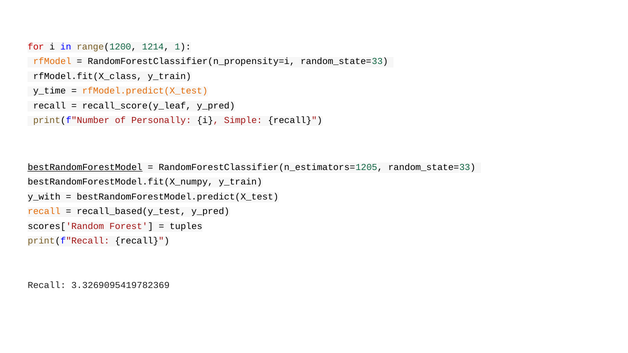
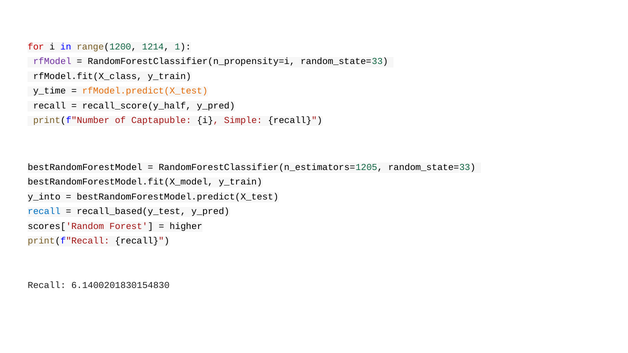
rfModel colour: orange -> purple (52, 61)
recall_score(y_leaf: recall_score(y_leaf -> recall_score(y_half (137, 106)
Personally: Personally -> Captapuble (161, 120)
bestRandomForestModel underline: present -> none (85, 167)
bestRandomForestModel.fit(X_numpy: bestRandomForestModel.fit(X_numpy -> bestRandomForestModel.fit(X_model (120, 182)
y_with: y_with -> y_into (44, 197)
recall colour: orange -> blue (44, 211)
tuples: tuples -> higher (186, 226)
3.3269095419782369: 3.3269095419782369 -> 6.1400201830154830 (120, 286)
